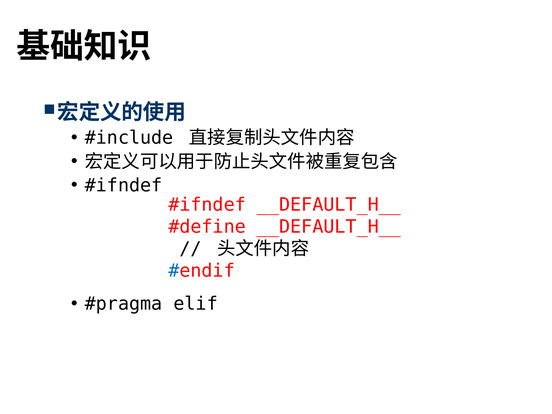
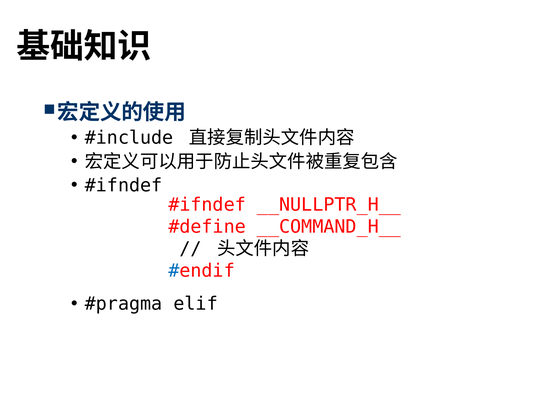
__DEFAULT_H__: __DEFAULT_H__ -> __NULLPTR_H__ (329, 205)
__DEFAULT_H__: __DEFAULT_H__ -> __COMMAND_H__ (329, 227)
